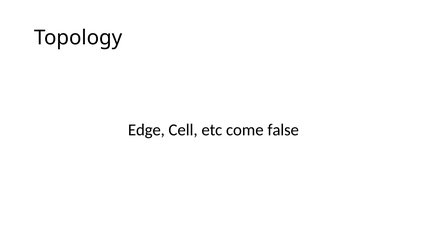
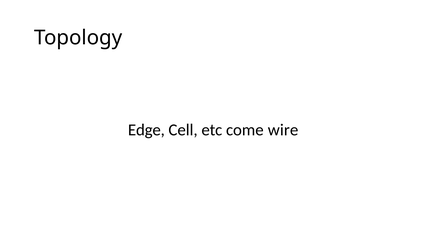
false: false -> wire (283, 130)
